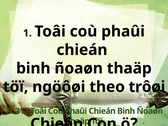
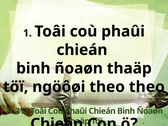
theo trôøi: trôøi -> theo (147, 87)
